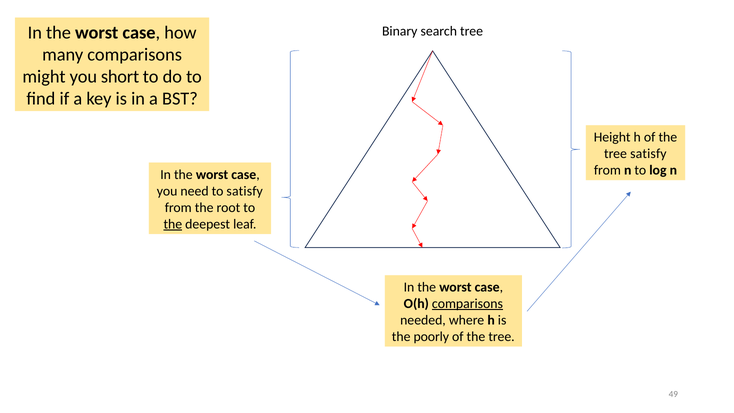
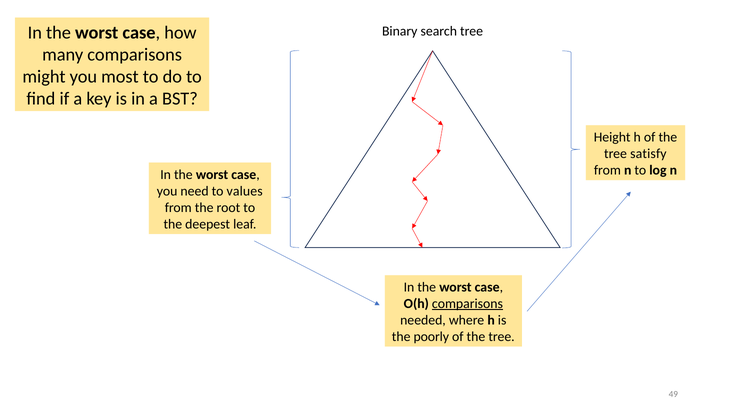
short: short -> most (120, 77)
to satisfy: satisfy -> values (245, 191)
the underline: present -> none (173, 224)
